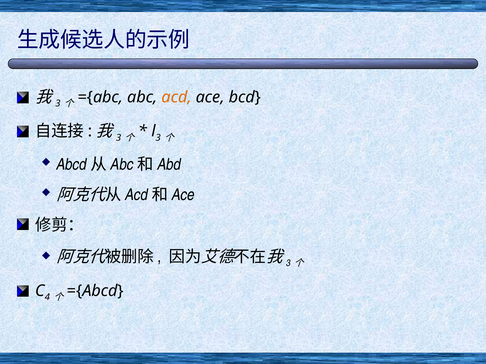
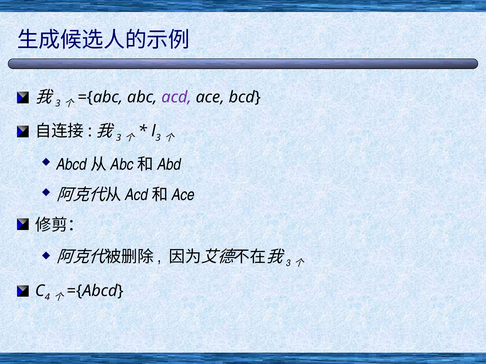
acd colour: orange -> purple (177, 97)
